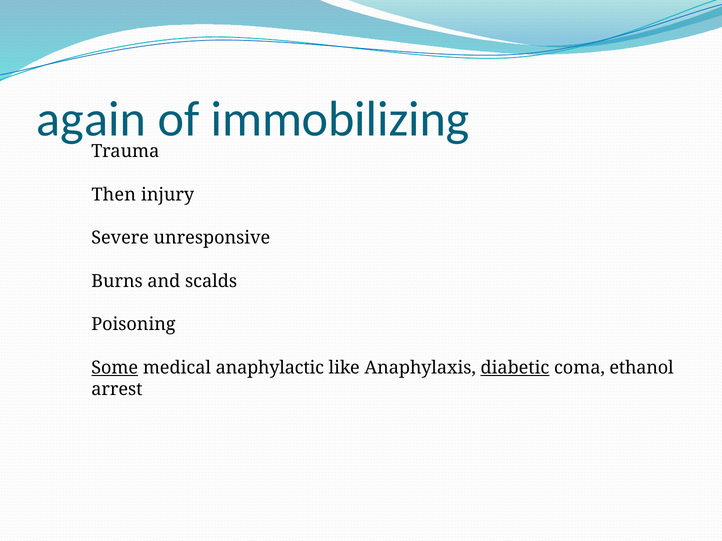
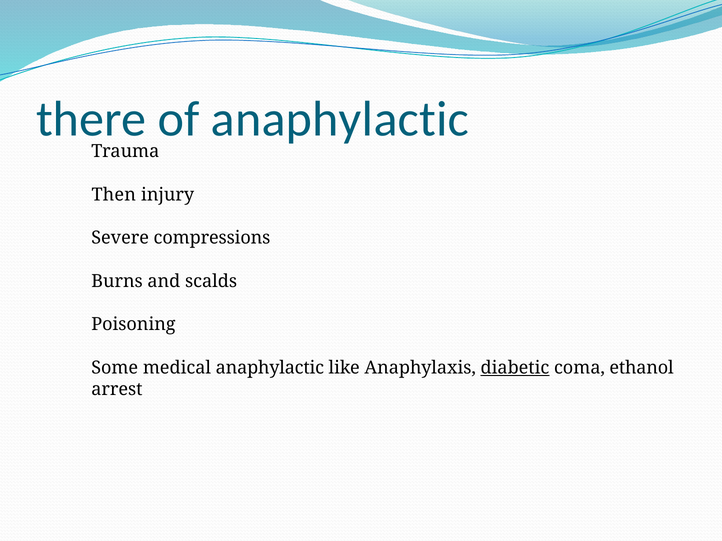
again: again -> there (91, 119)
of immobilizing: immobilizing -> anaphylactic (340, 119)
unresponsive: unresponsive -> compressions (212, 238)
Some underline: present -> none (115, 368)
